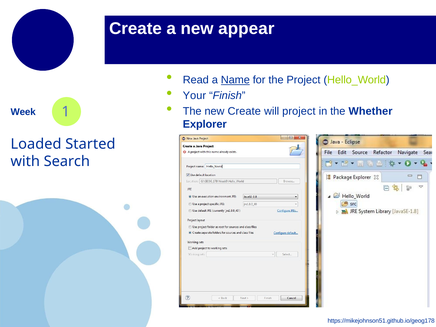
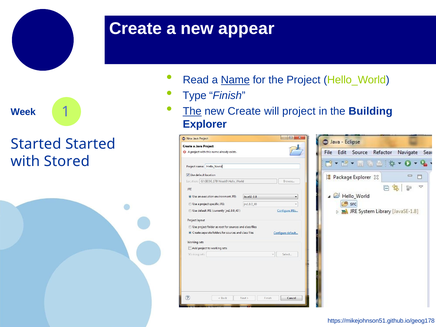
Your: Your -> Type (195, 96)
The underline: none -> present (192, 111)
Whether: Whether -> Building (371, 111)
Loaded: Loaded -> Started (36, 144)
Search: Search -> Stored (67, 161)
